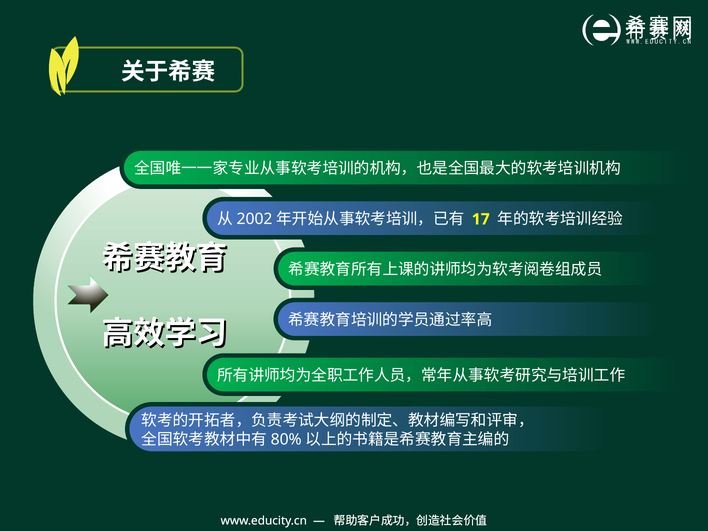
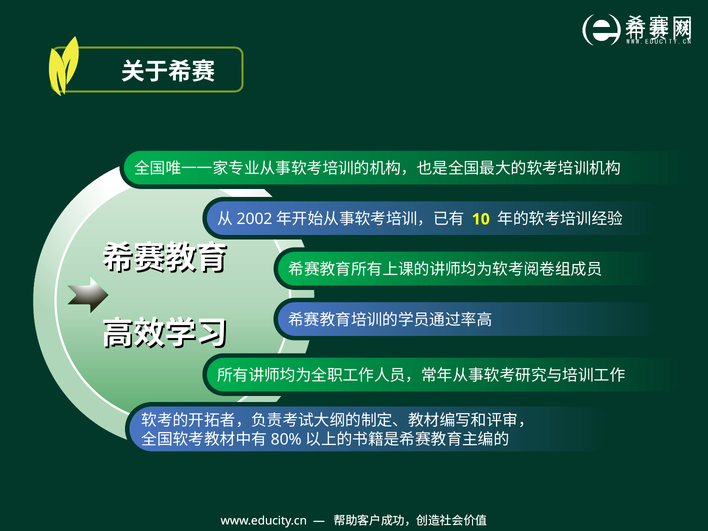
17: 17 -> 10 (481, 219)
